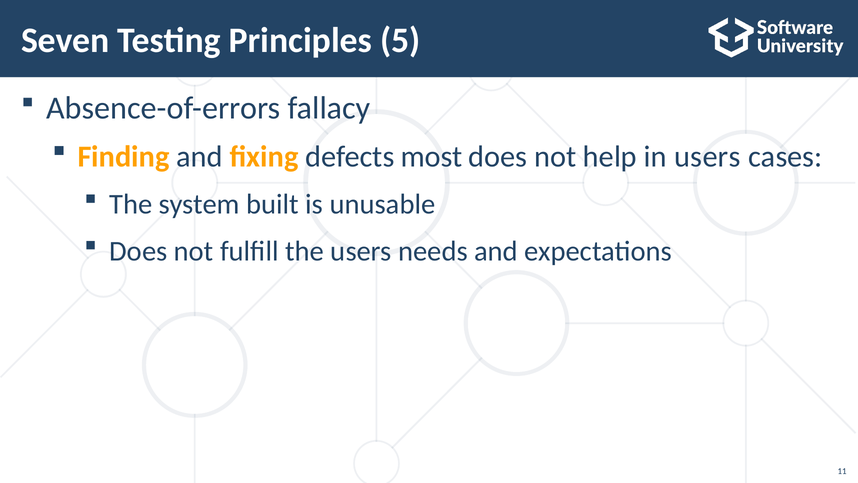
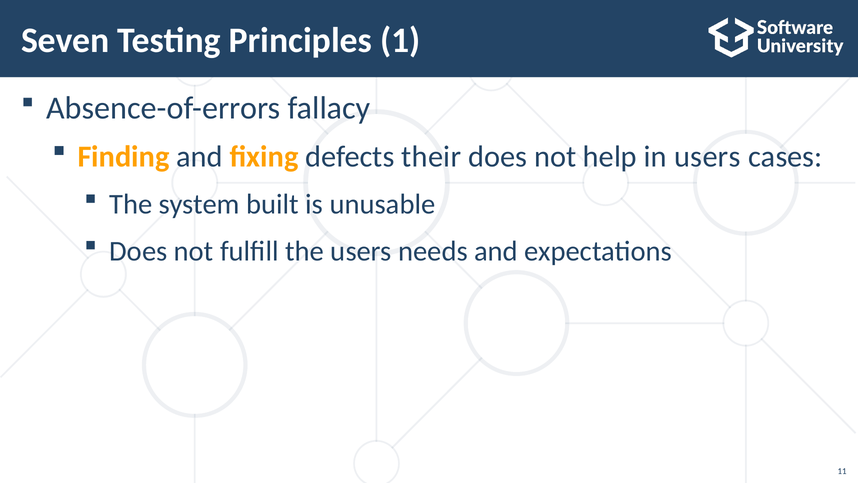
5: 5 -> 1 (400, 41)
most: most -> their (431, 156)
